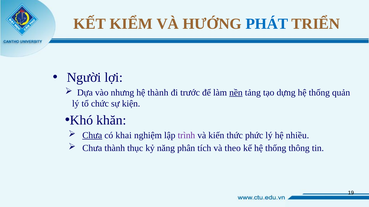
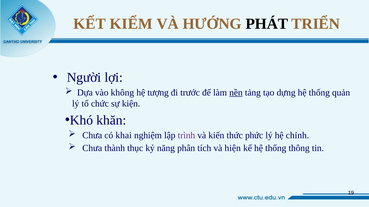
PHÁT colour: blue -> black (267, 24)
nhưng: nhưng -> không (122, 93)
hệ thành: thành -> tượng (158, 93)
Chưa underline: present -> none (92, 136)
nhiều: nhiều -> chỉnh (297, 136)
theo: theo -> hiện (233, 149)
